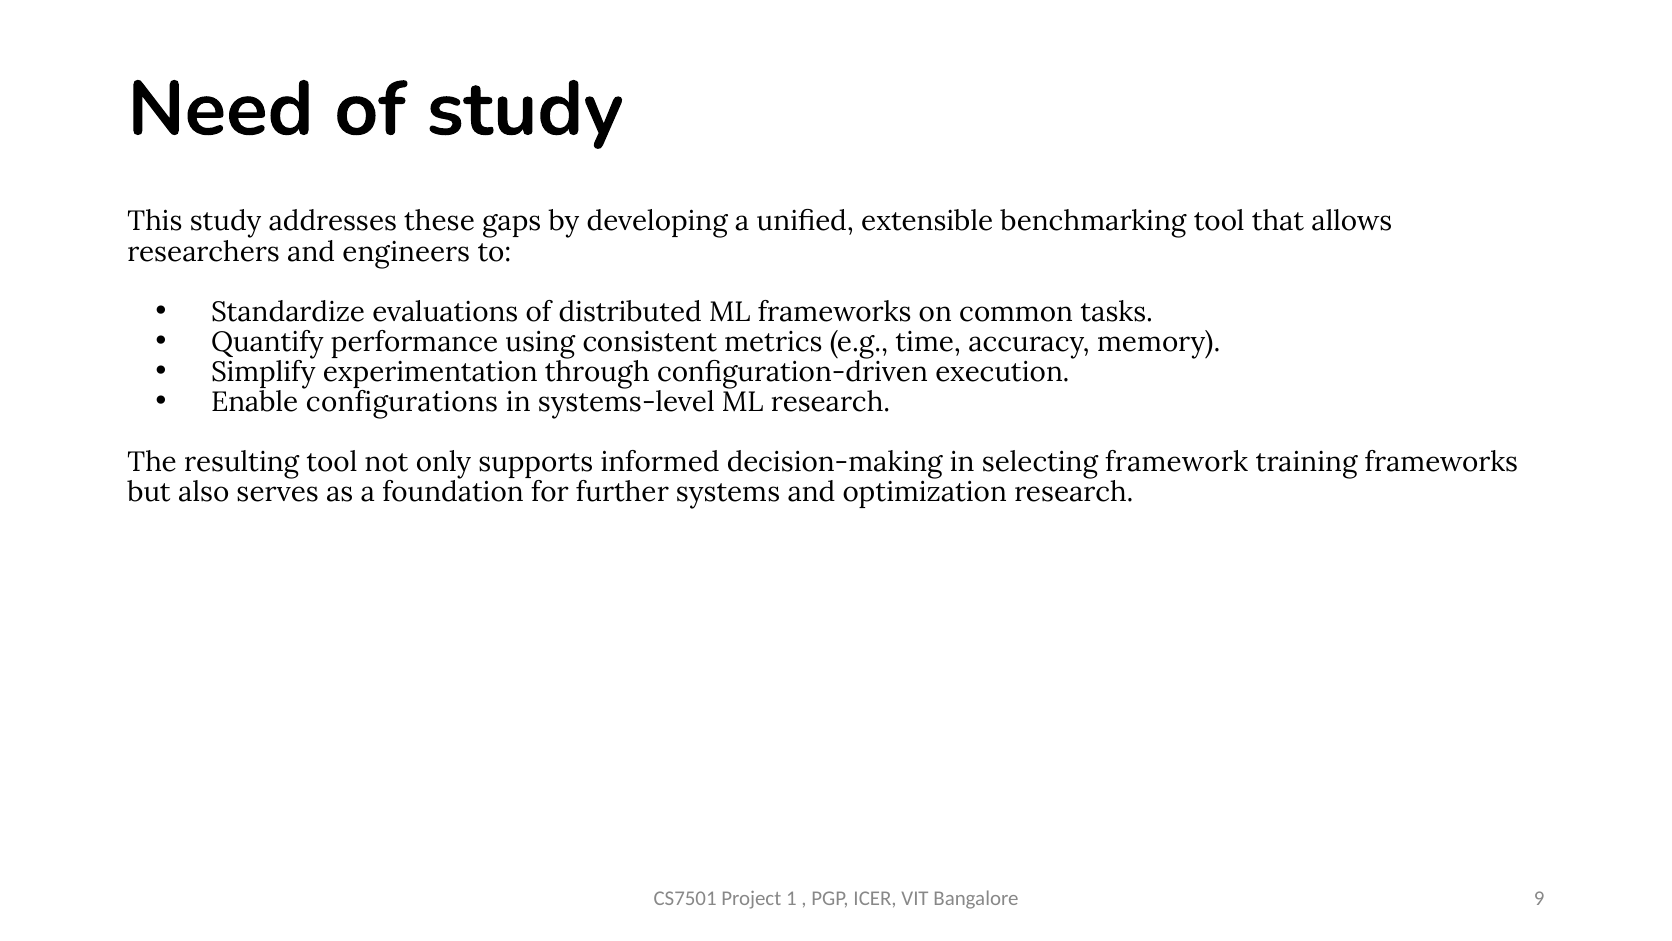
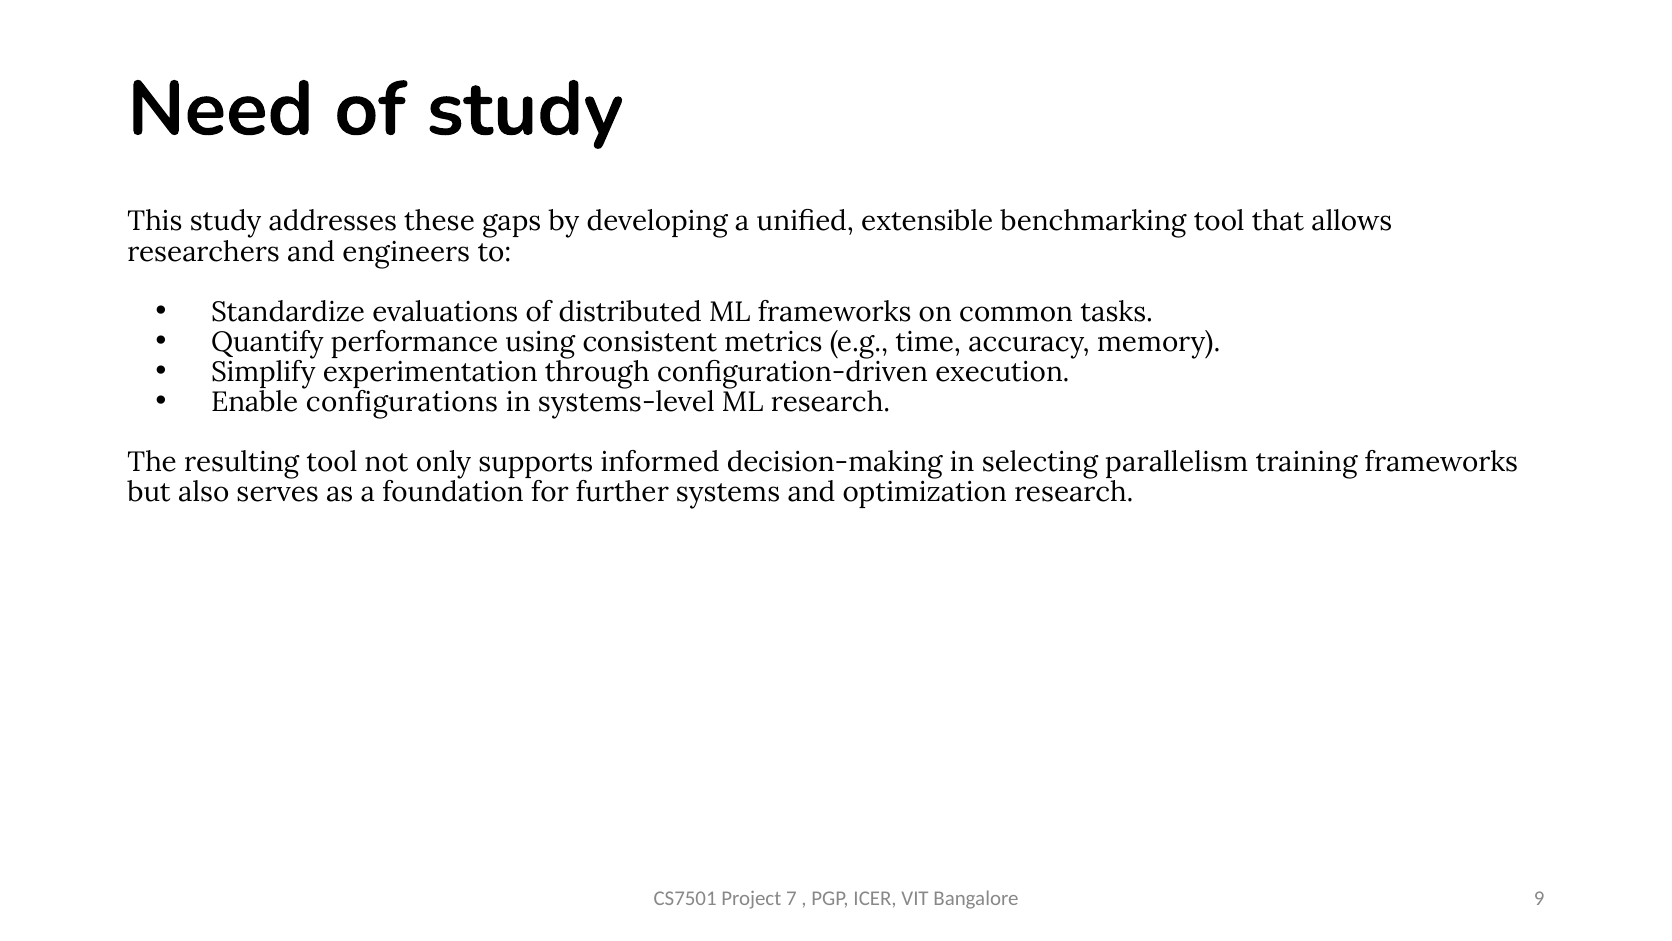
framework: framework -> parallelism (1177, 462)
1: 1 -> 7 (791, 898)
